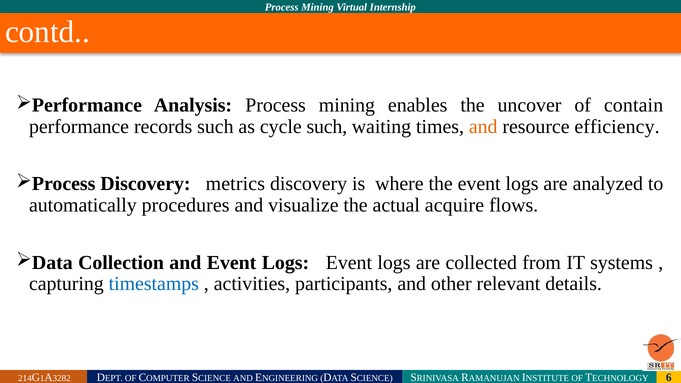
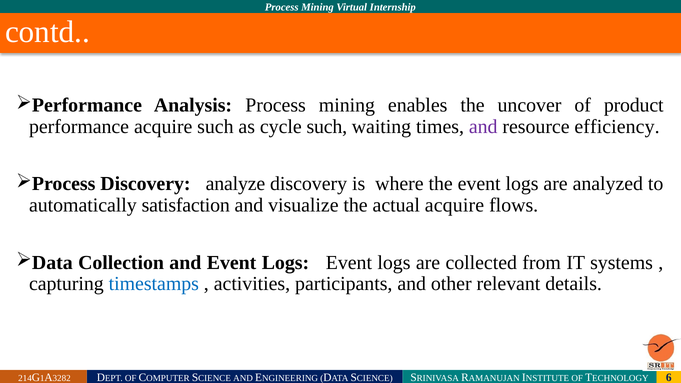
contain: contain -> product (634, 105)
performance records: records -> acquire (163, 127)
and colour: orange -> purple (483, 127)
metrics: metrics -> analyze (235, 184)
procedures: procedures -> satisfaction (186, 205)
